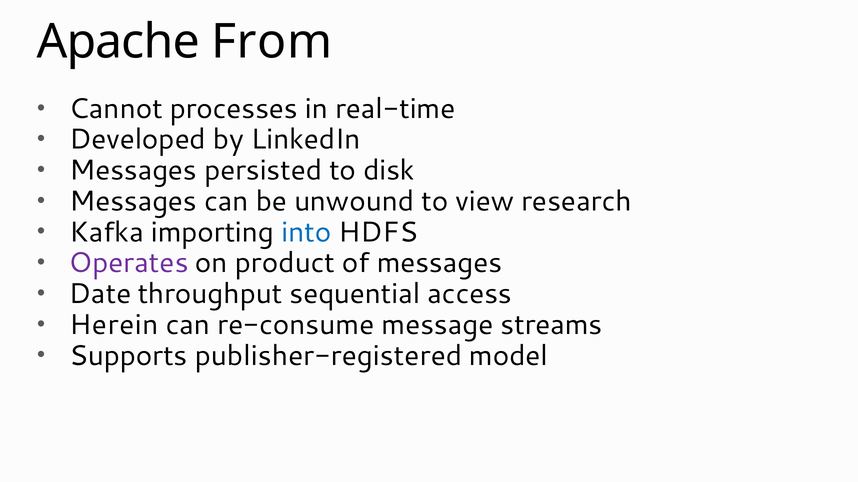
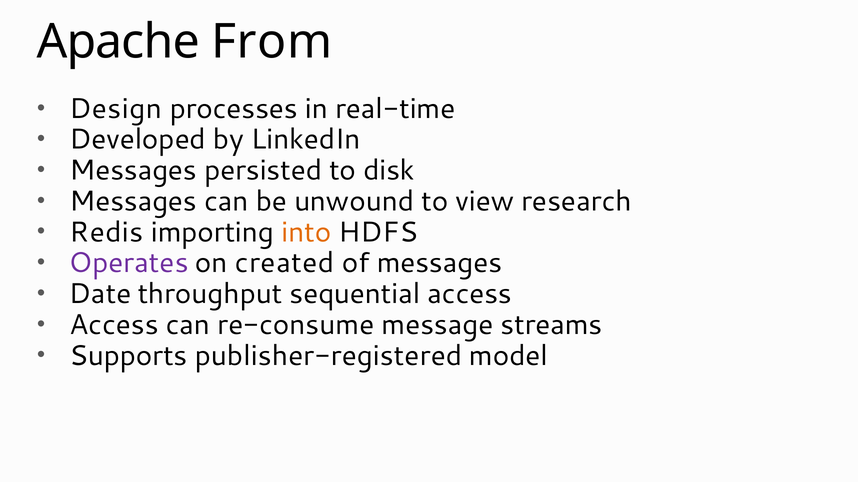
Cannot: Cannot -> Design (116, 109)
Kafka: Kafka -> Redis (106, 232)
into colour: blue -> orange (306, 232)
product: product -> created (285, 263)
Herein: Herein -> Access (114, 325)
